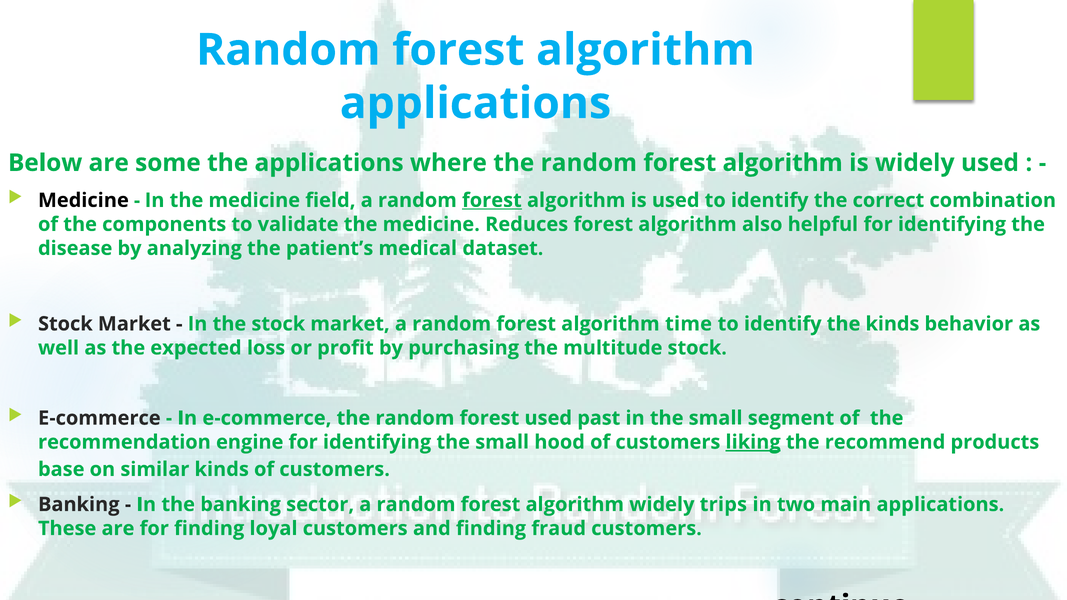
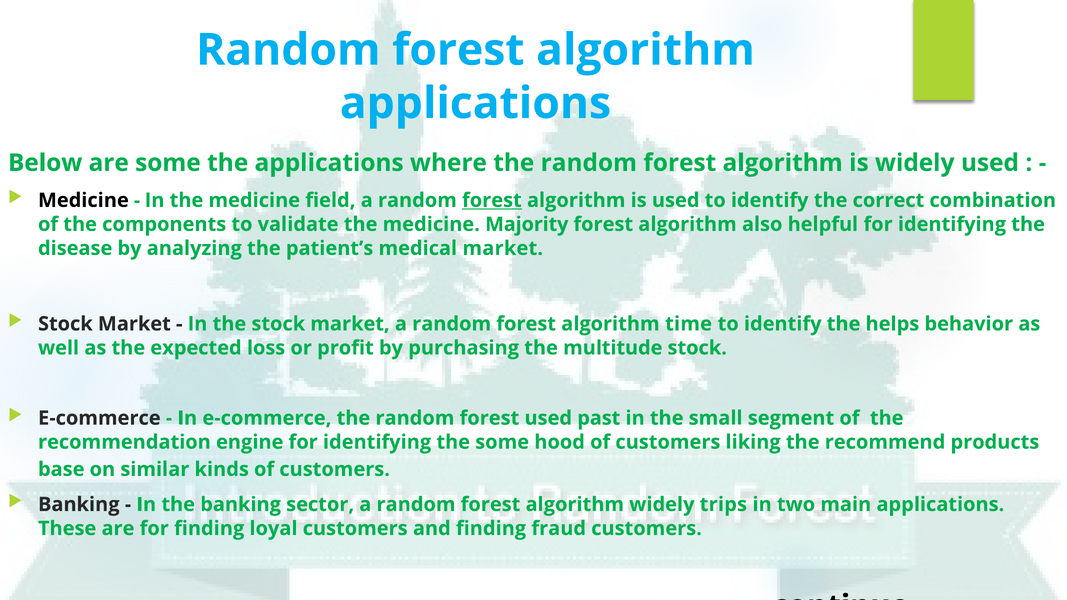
Reduces: Reduces -> Majority (527, 224)
medical dataset: dataset -> market (503, 248)
the kinds: kinds -> helps (892, 324)
identifying the small: small -> some (502, 442)
liking underline: present -> none (753, 442)
